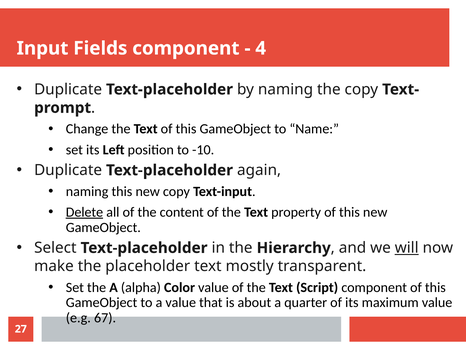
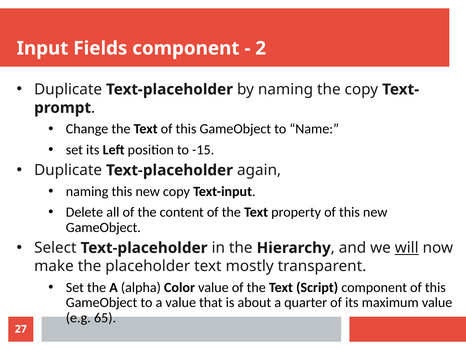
4: 4 -> 2 (261, 48)
-10: -10 -> -15 (203, 149)
Delete underline: present -> none (84, 212)
67: 67 -> 65 (105, 317)
